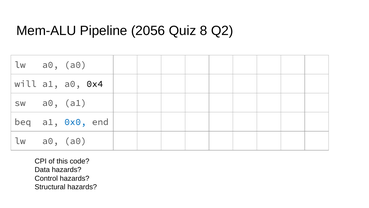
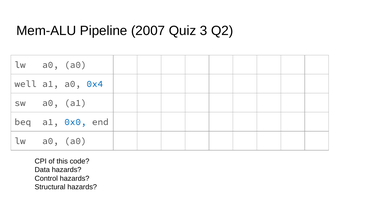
2056: 2056 -> 2007 (148, 31)
8: 8 -> 3 (204, 31)
will: will -> well (26, 84)
0x4 colour: black -> blue (95, 84)
